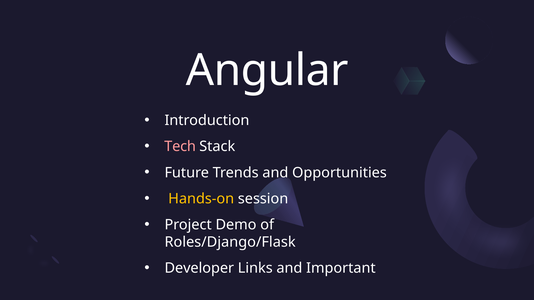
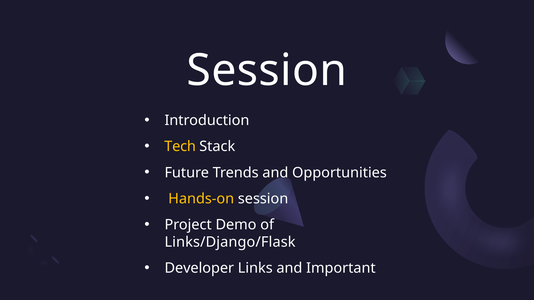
Angular: Angular -> Session (267, 71)
Tech colour: pink -> yellow (180, 147)
Roles/Django/Flask: Roles/Django/Flask -> Links/Django/Flask (230, 242)
